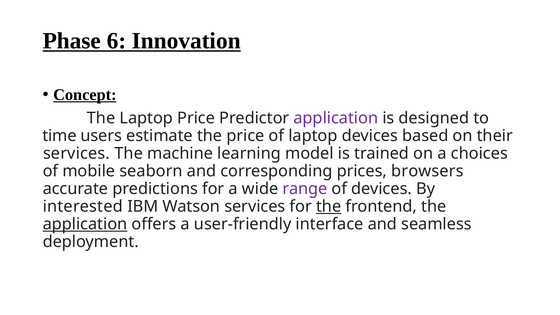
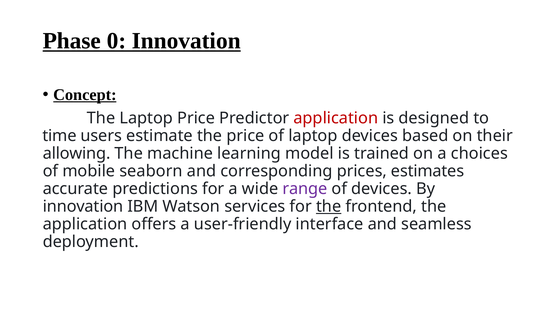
6: 6 -> 0 (116, 41)
application colour: purple -> red (336, 118)
services: services -> allowing (77, 153)
browsers: browsers -> estimates (428, 171)
interested: interested -> innovation (83, 206)
application underline: present -> none (85, 224)
